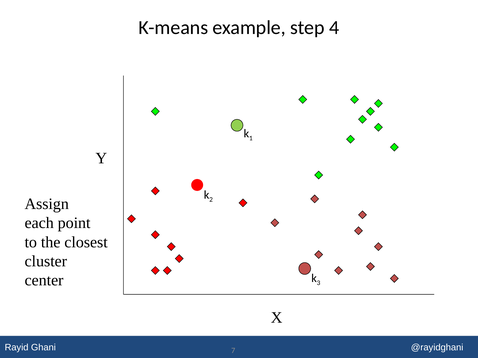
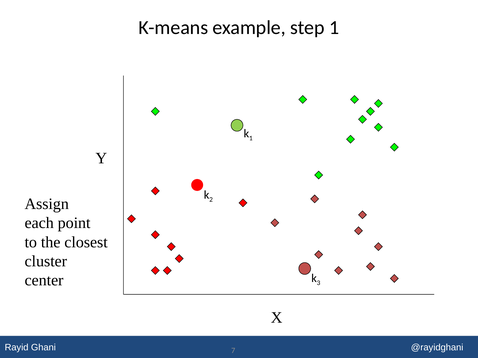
step 4: 4 -> 1 (334, 28)
